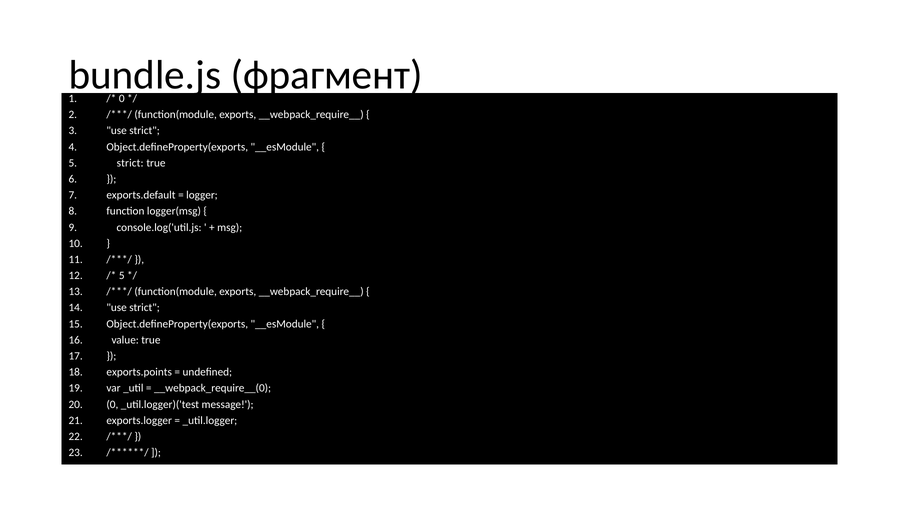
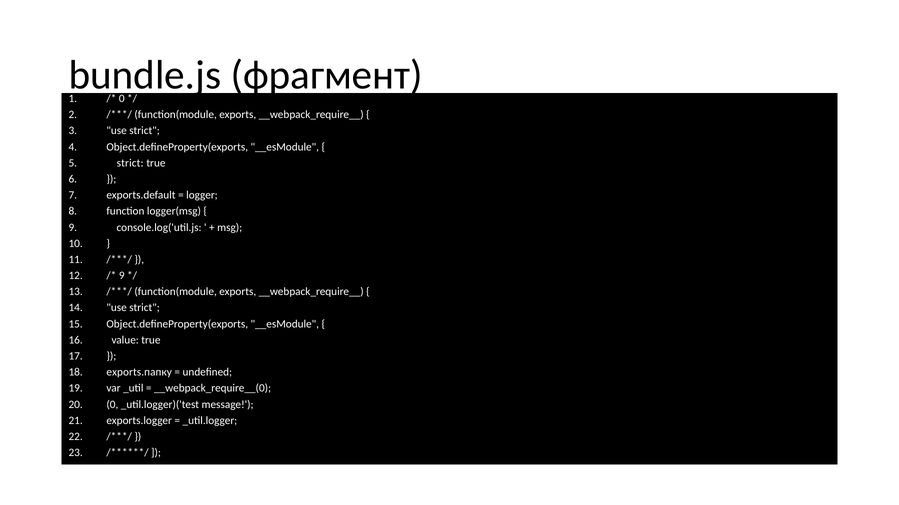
5: 5 -> 9 (122, 276)
exports.points: exports.points -> exports.папку (139, 373)
